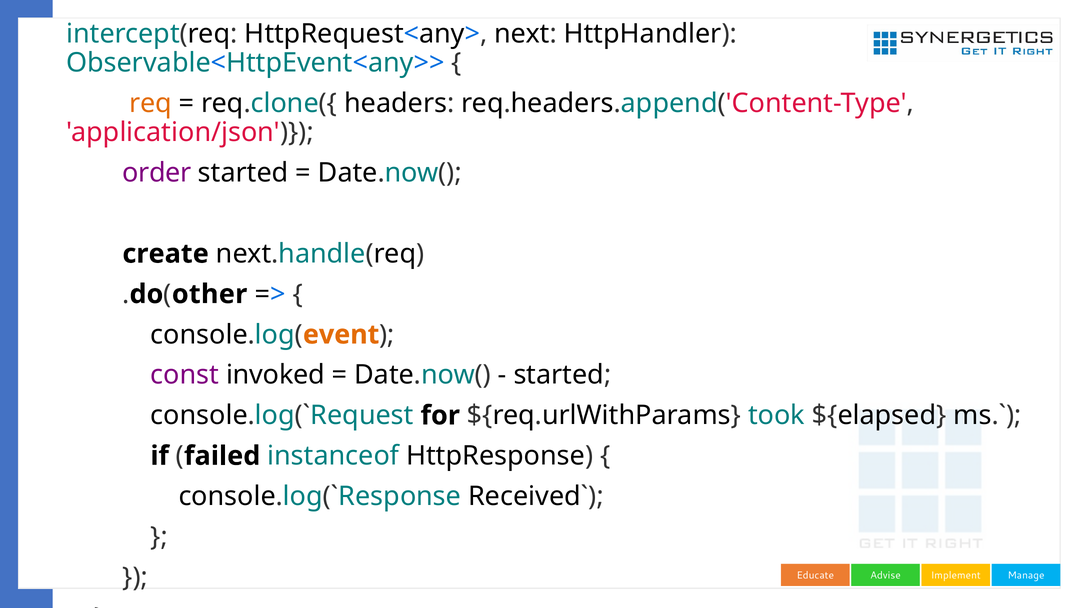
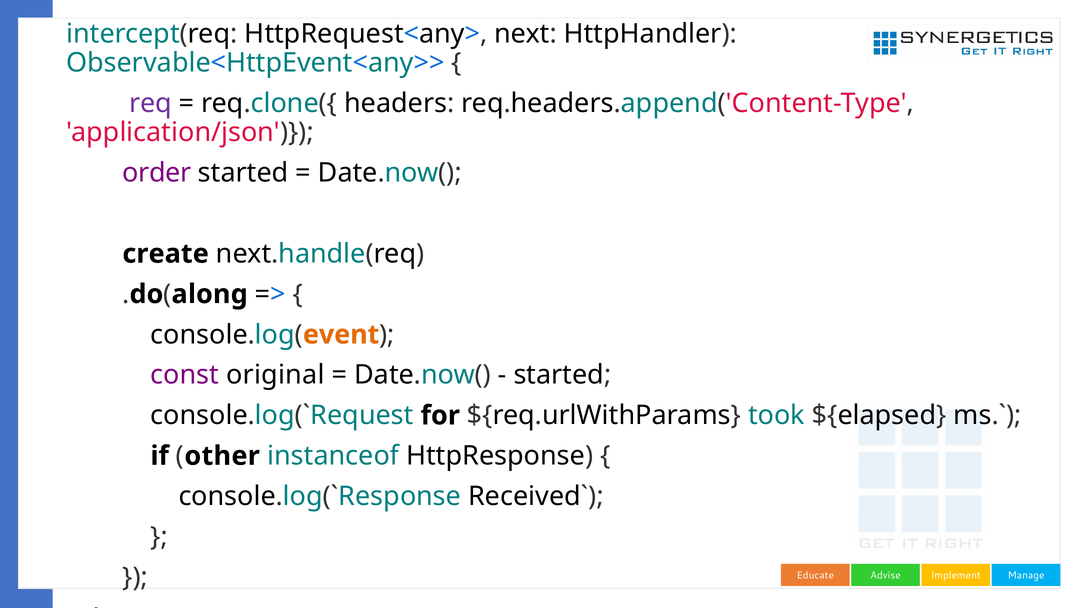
req colour: orange -> purple (151, 103)
other: other -> along (210, 294)
invoked: invoked -> original (275, 375)
failed: failed -> other (222, 456)
